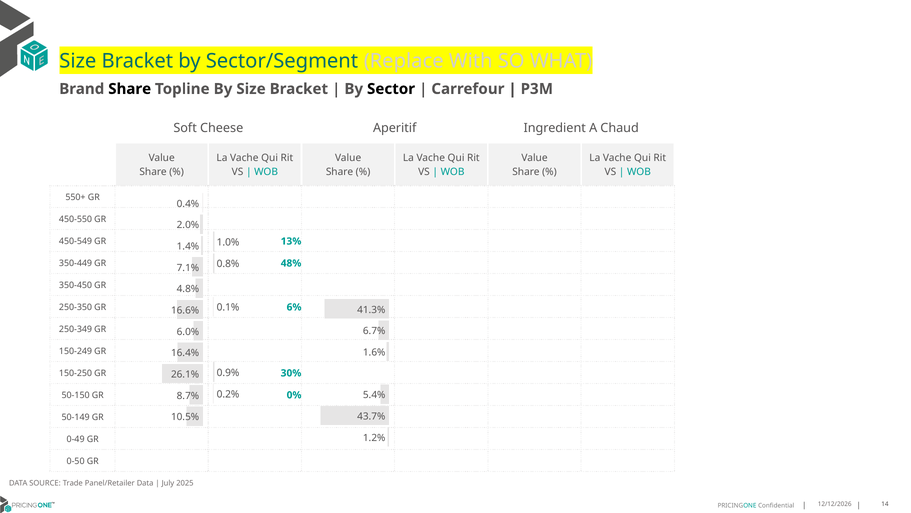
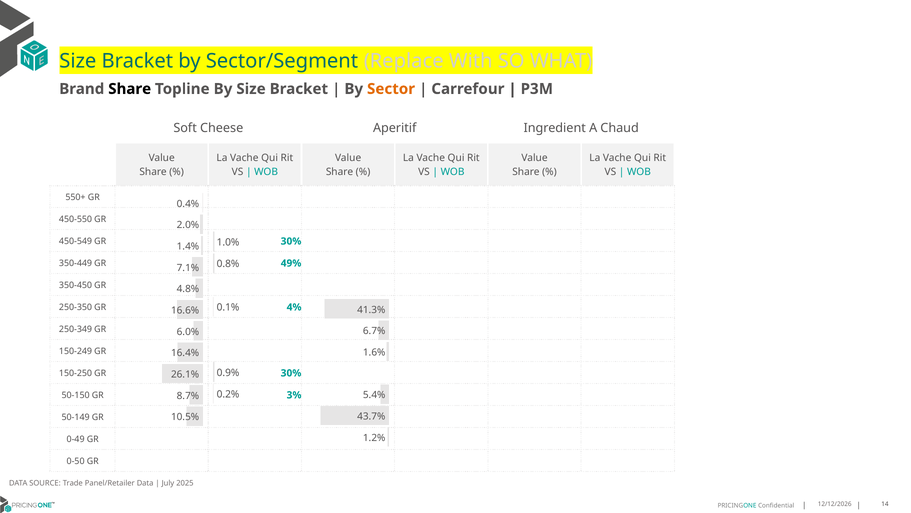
Sector colour: black -> orange (391, 89)
450-549 GR 13%: 13% -> 30% (291, 241)
48%: 48% -> 49% (291, 263)
6%: 6% -> 4% (294, 307)
0%: 0% -> 3% (294, 395)
